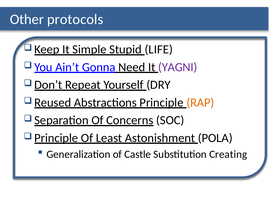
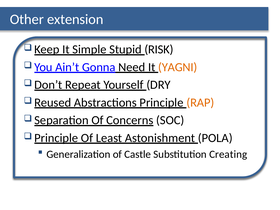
protocols: protocols -> extension (75, 19)
LIFE: LIFE -> RISK (159, 49)
YAGNI colour: purple -> orange (178, 67)
